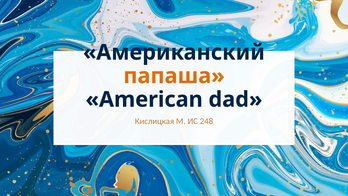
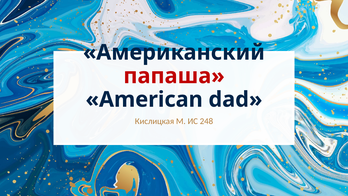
папаша colour: orange -> red (174, 76)
